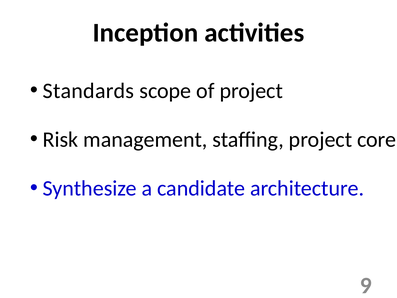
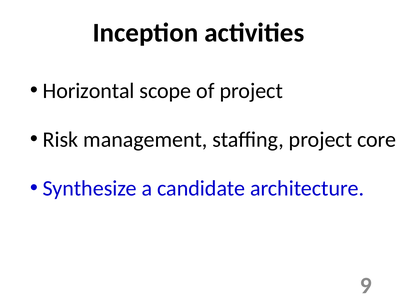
Standards: Standards -> Horizontal (89, 91)
